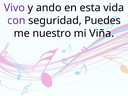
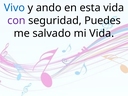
Vivo colour: purple -> blue (14, 8)
nuestro: nuestro -> salvado (52, 33)
mi Viña: Viña -> Vida (102, 33)
